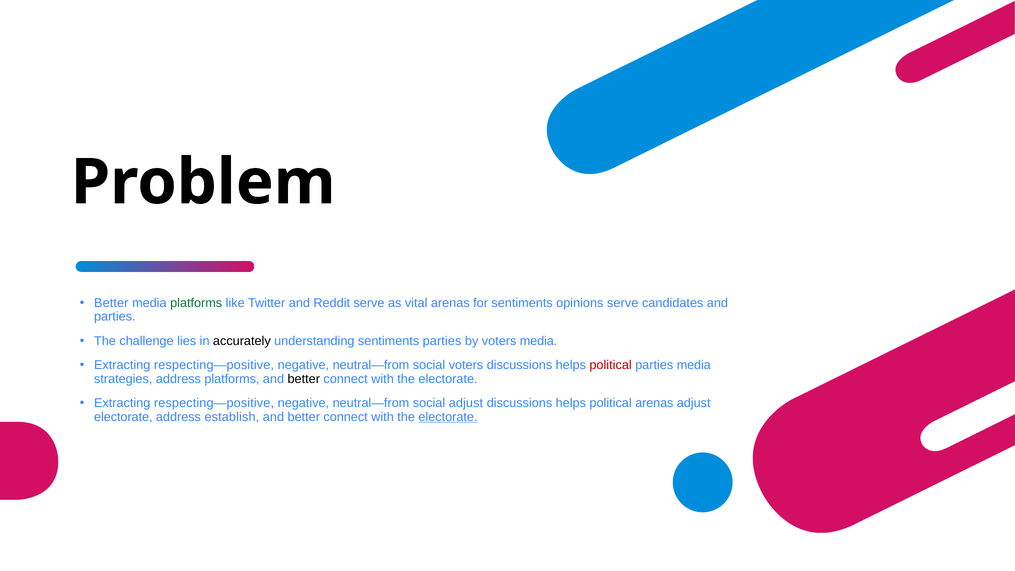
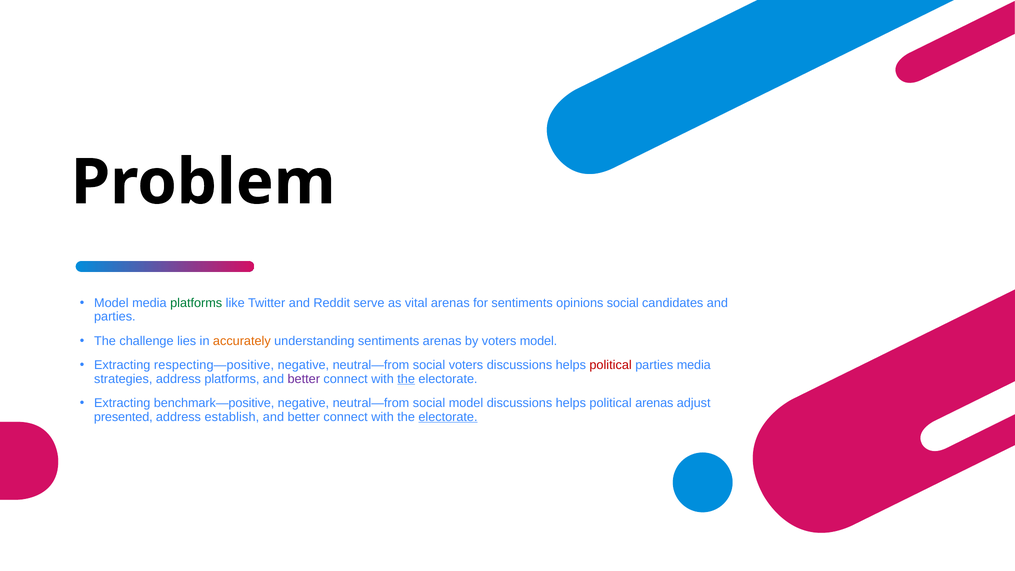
Better: Better -> Model (111, 303)
opinions serve: serve -> social (623, 303)
accurately colour: black -> orange (242, 341)
sentiments parties: parties -> arenas (442, 341)
voters media: media -> model (539, 341)
better colour: black -> purple (304, 379)
the underline: none -> present (406, 379)
respecting—positive: respecting—positive -> benchmark—positive (214, 403)
social adjust: adjust -> model (466, 403)
electorate: electorate -> presented (123, 417)
